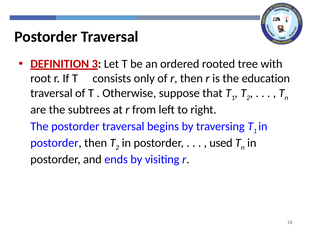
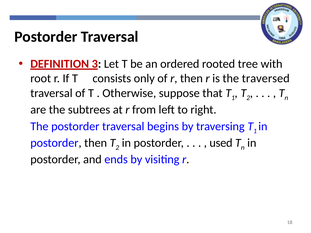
education: education -> traversed (266, 79)
